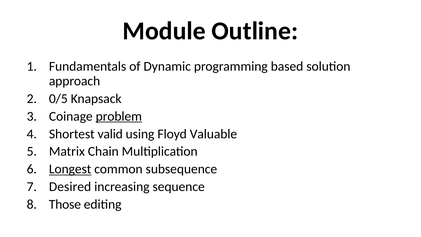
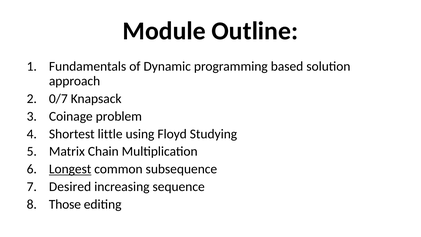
0/5: 0/5 -> 0/7 (58, 99)
problem underline: present -> none (119, 116)
valid: valid -> little (110, 134)
Valuable: Valuable -> Studying (213, 134)
